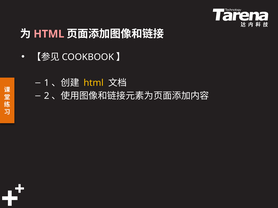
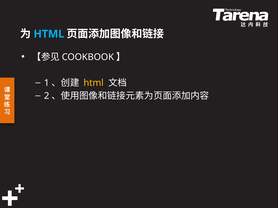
HTML colour: pink -> light blue (49, 34)
